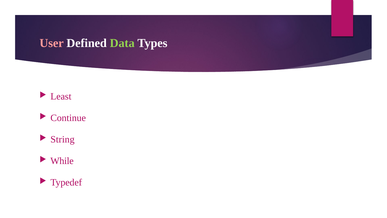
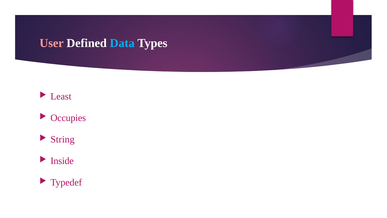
Data colour: light green -> light blue (122, 43)
Continue: Continue -> Occupies (68, 118)
While: While -> Inside (62, 161)
